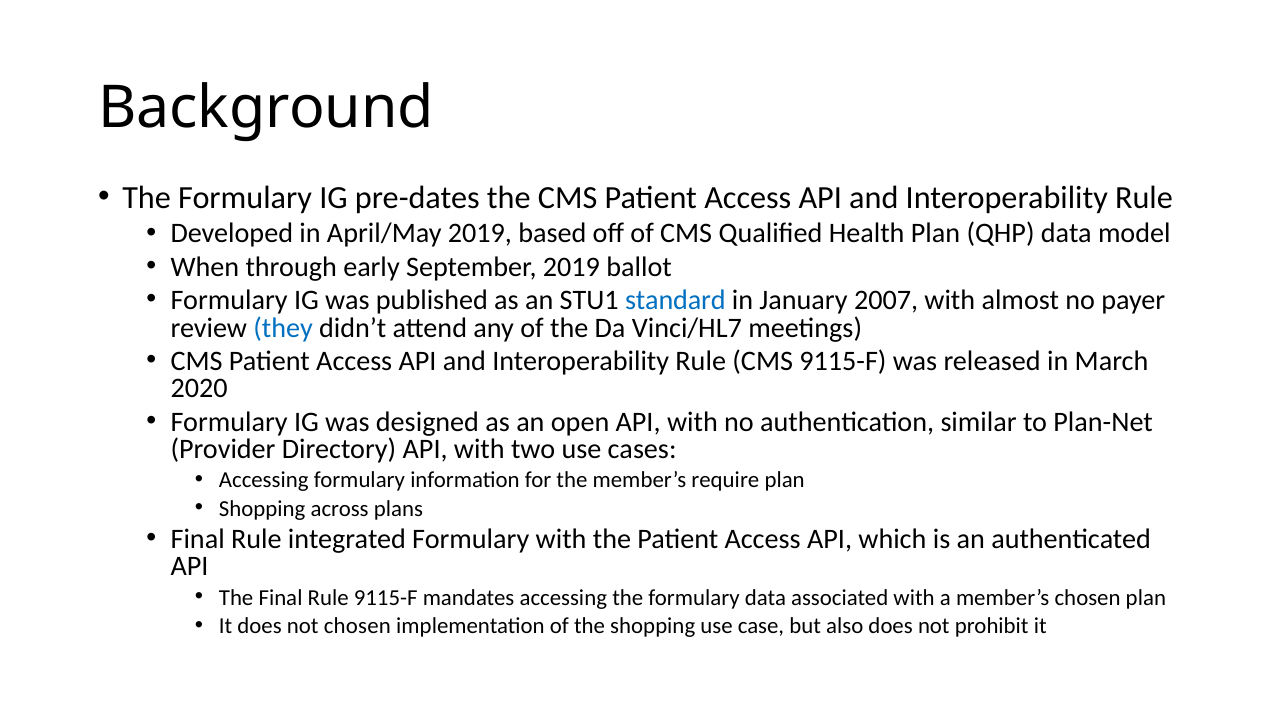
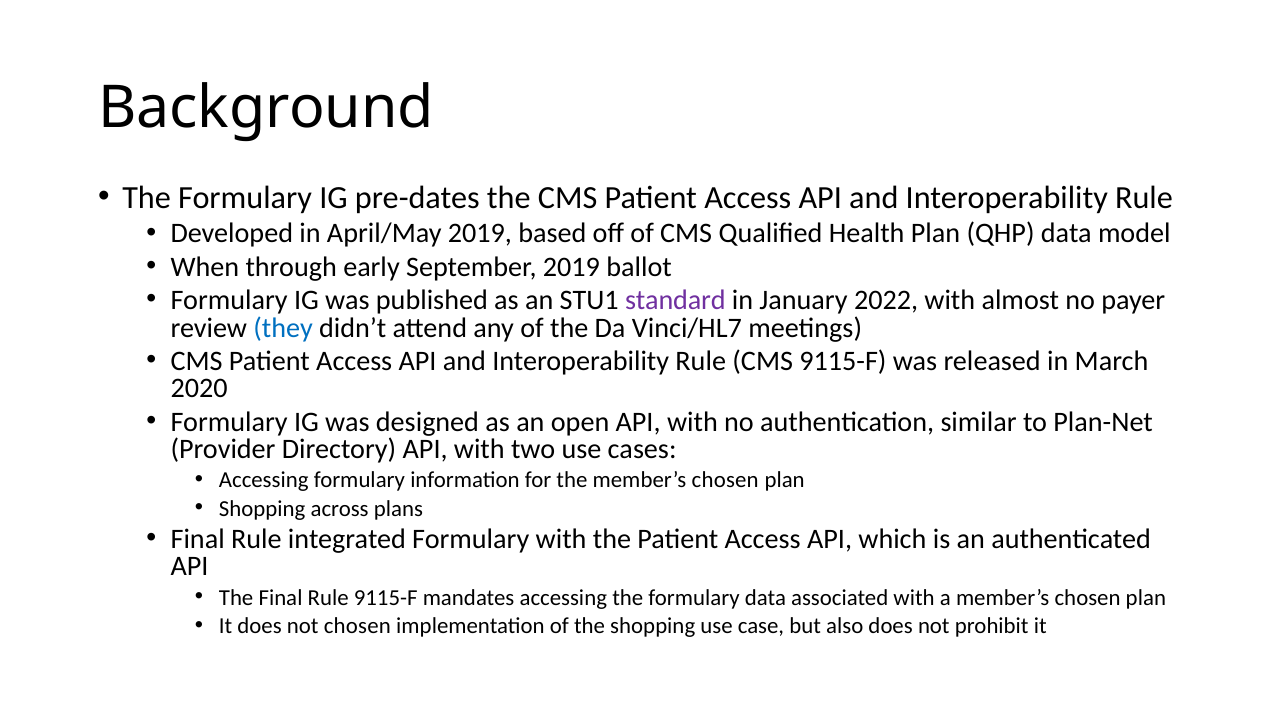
standard colour: blue -> purple (675, 300)
2007: 2007 -> 2022 (886, 300)
the member’s require: require -> chosen (725, 480)
